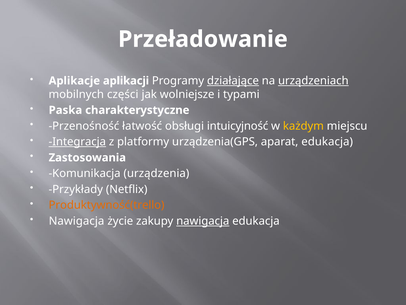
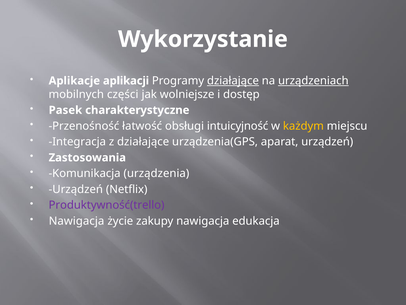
Przeładowanie: Przeładowanie -> Wykorzystanie (203, 39)
typami: typami -> dostęp (241, 94)
Paska: Paska -> Pasek (65, 110)
Integracja underline: present -> none (77, 142)
z platformy: platformy -> działające (143, 142)
aparat edukacja: edukacja -> urządzeń (327, 142)
Przykłady: Przykłady -> Urządzeń (76, 189)
Produktywność(trello colour: orange -> purple (107, 205)
nawigacja underline: present -> none (203, 221)
